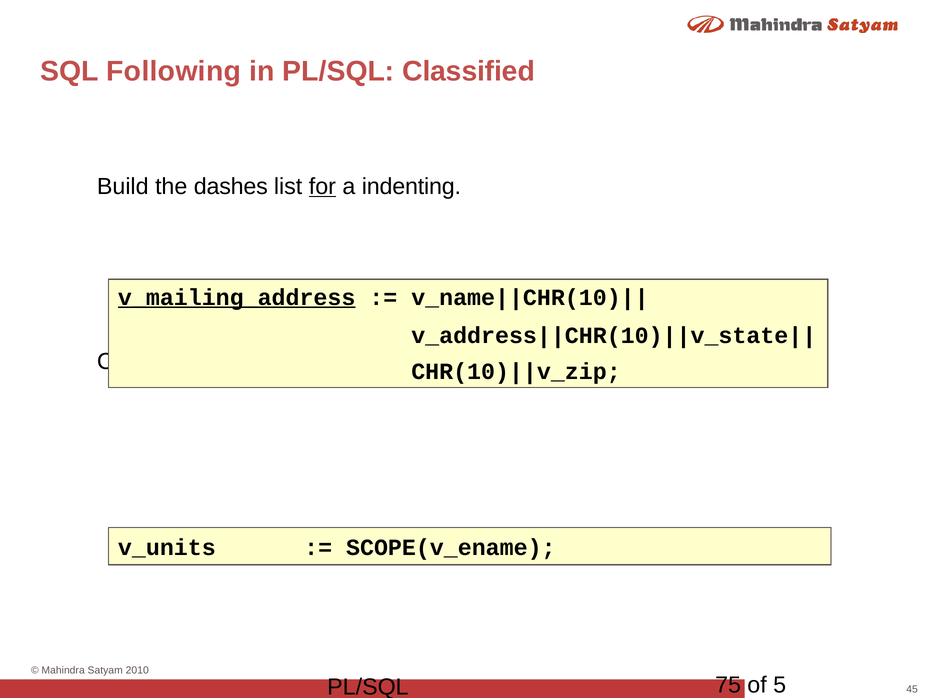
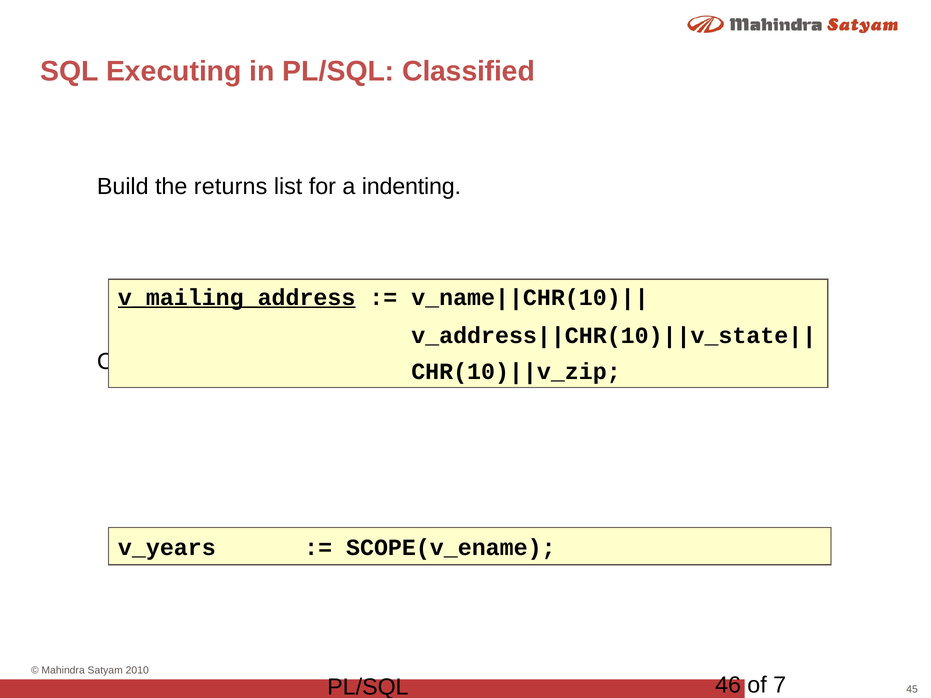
Following: Following -> Executing (174, 72)
dashes: dashes -> returns (231, 187)
for underline: present -> none (322, 187)
v_units: v_units -> v_years (167, 548)
75: 75 -> 46 (728, 685)
5: 5 -> 7 (780, 685)
